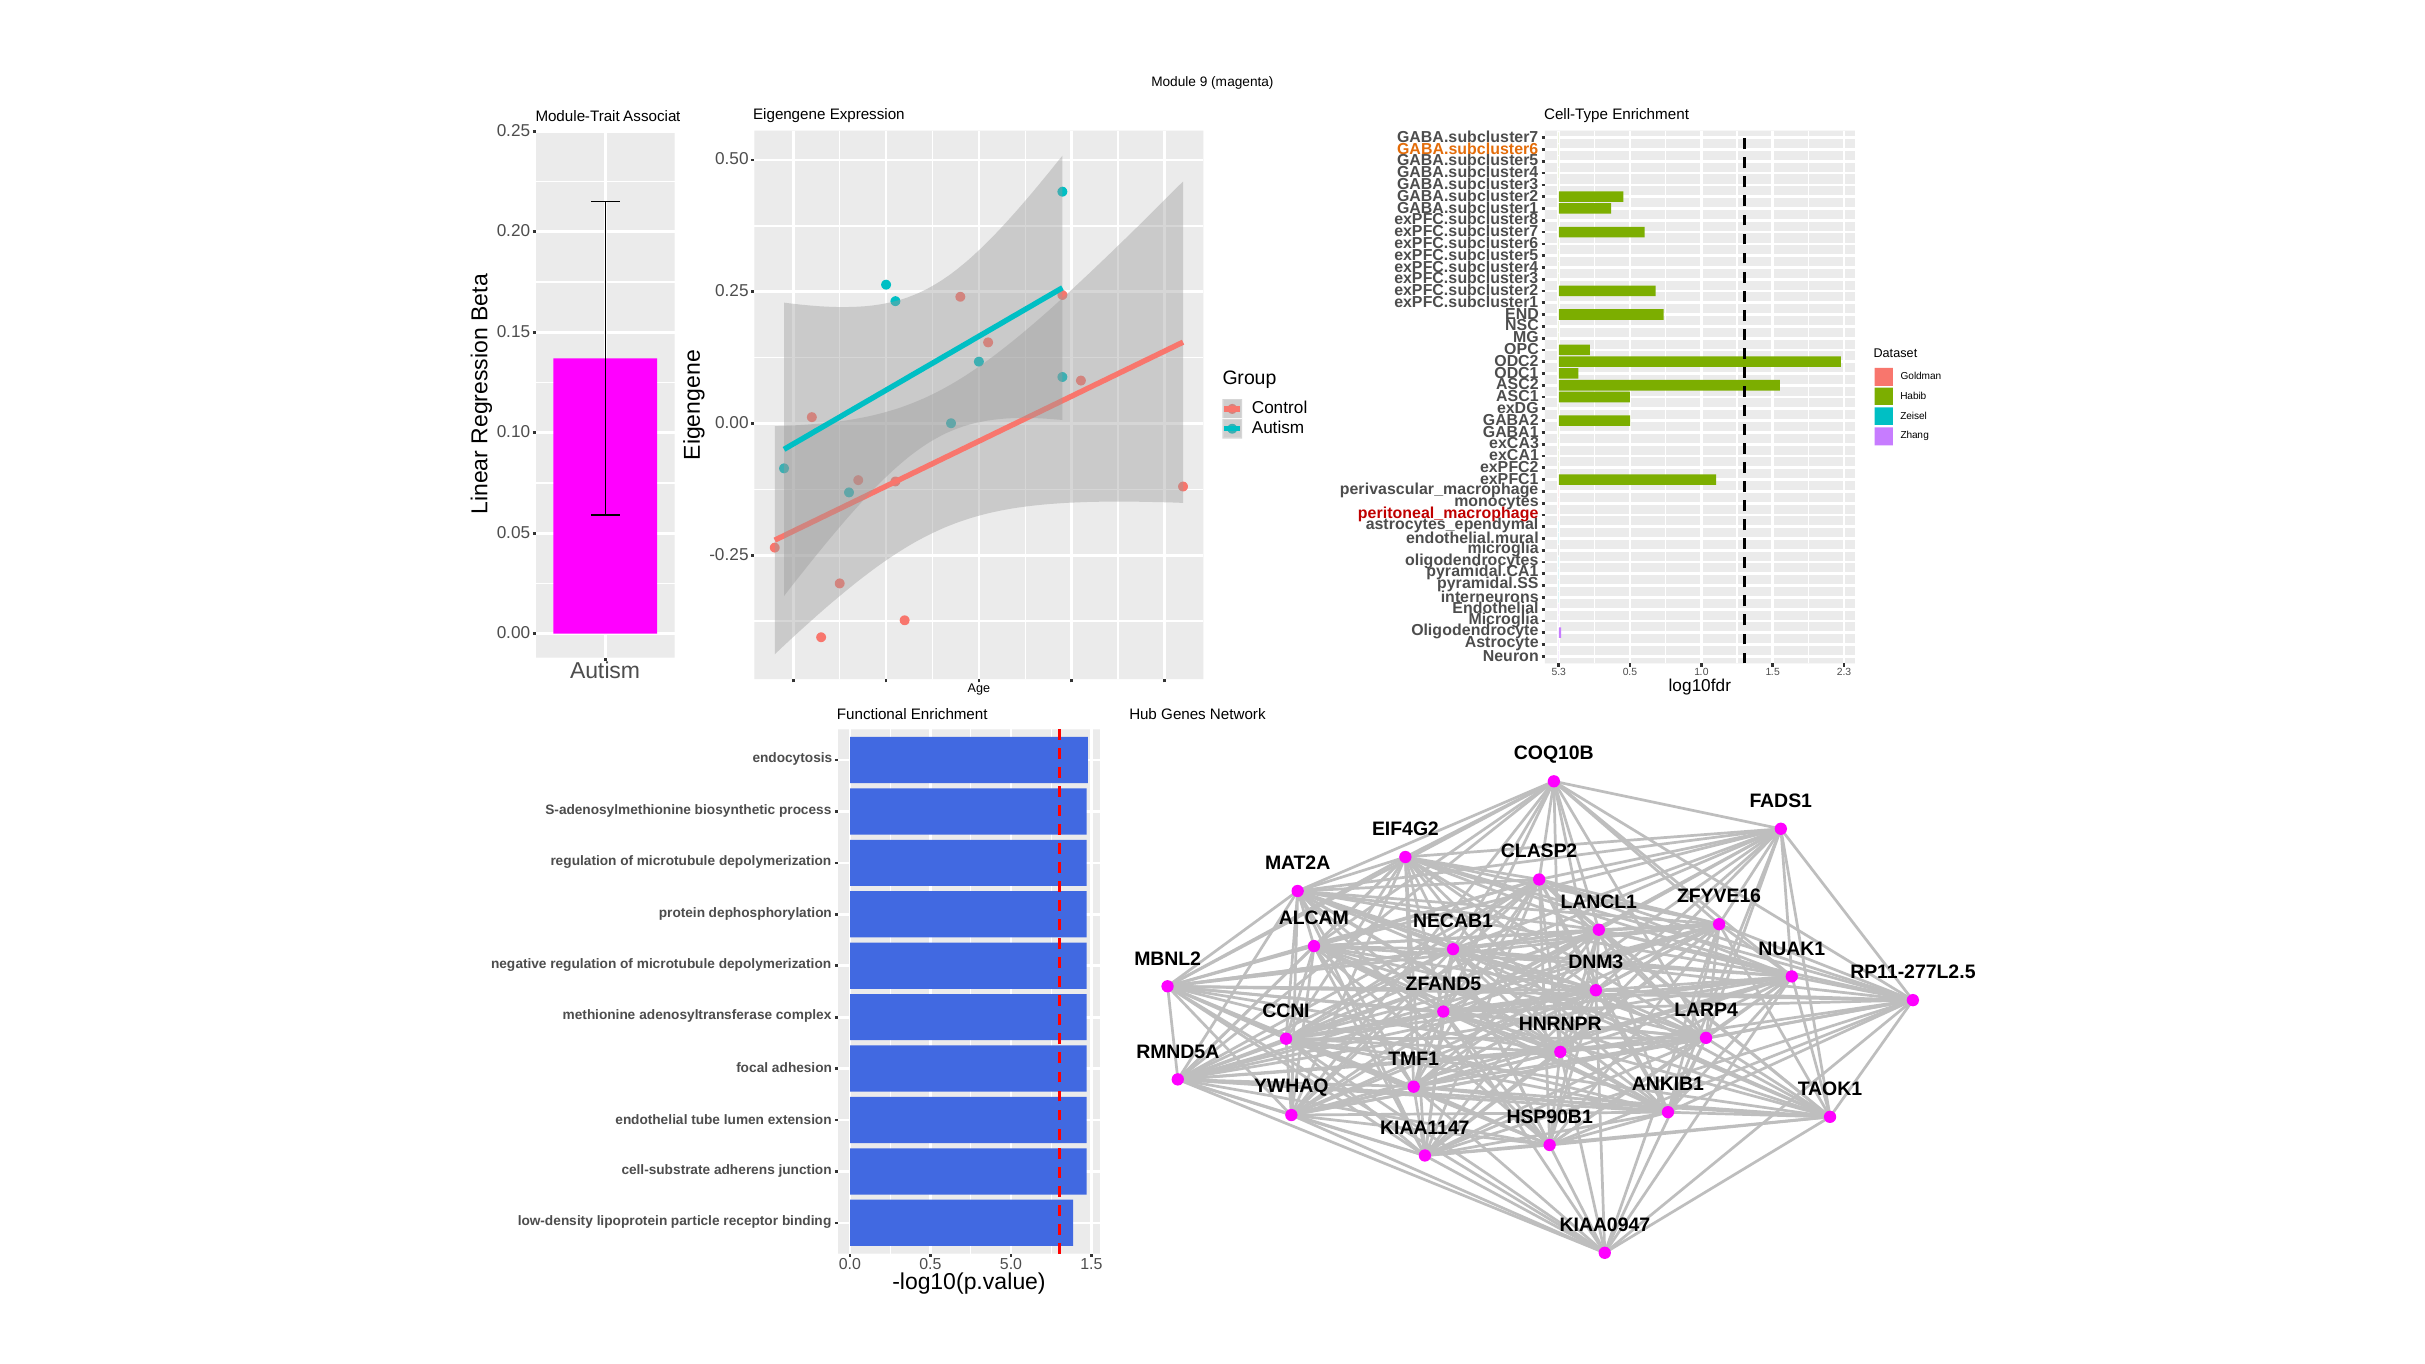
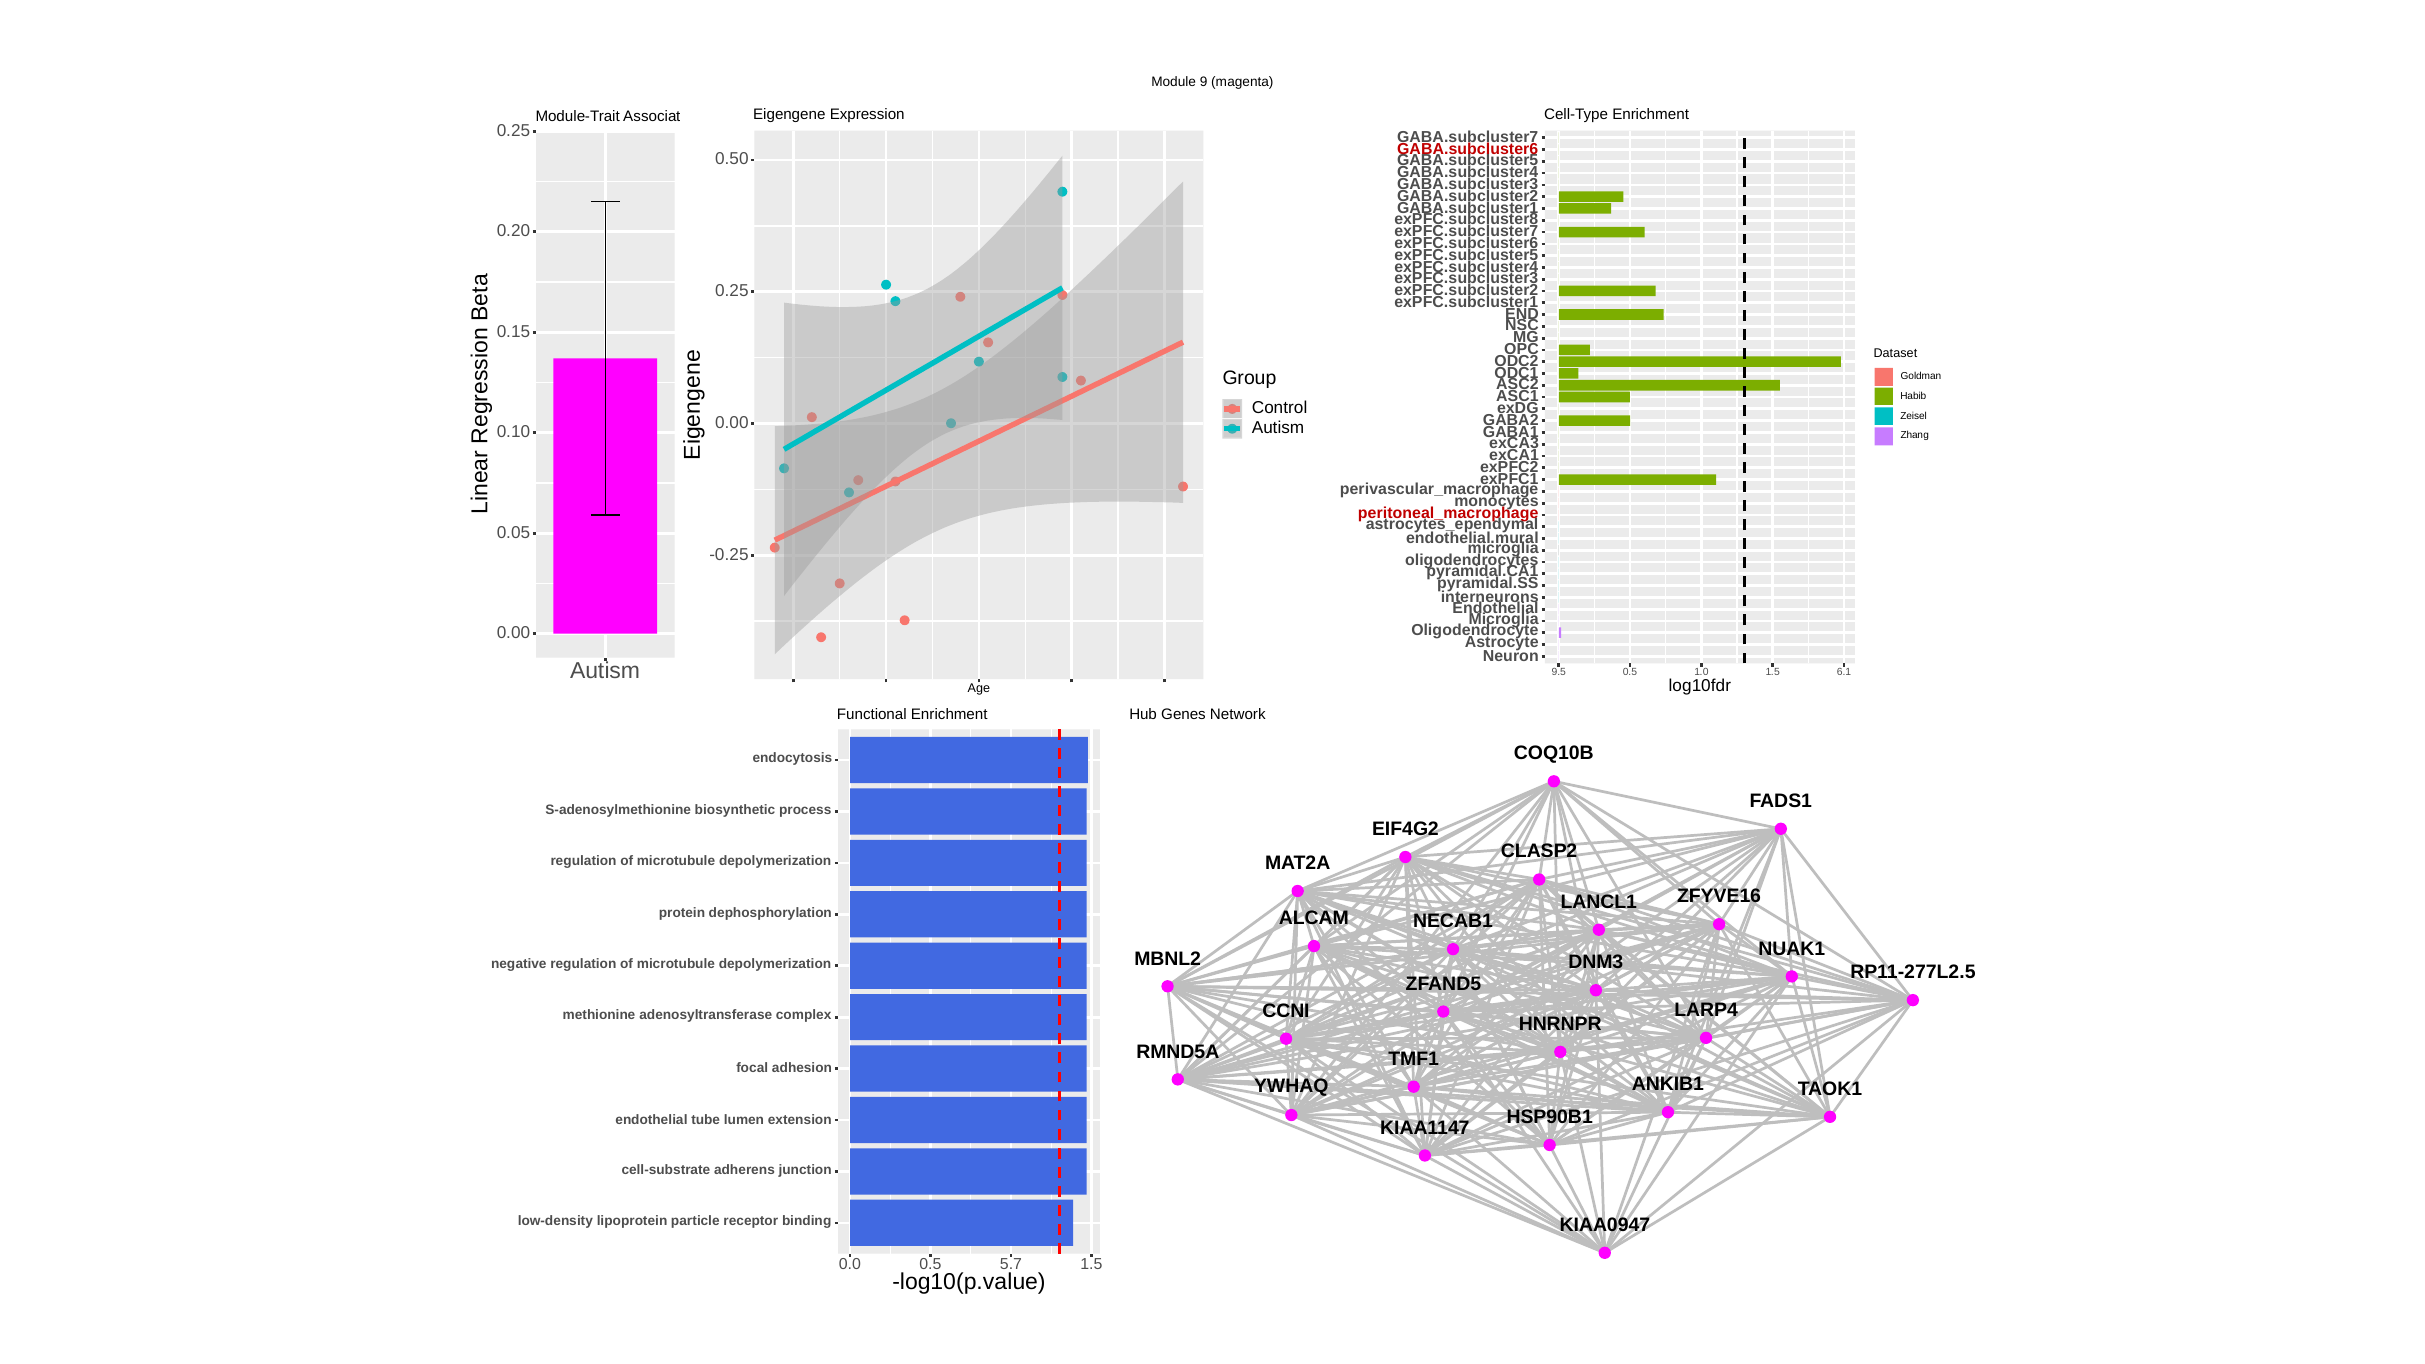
GABA.subcluster6 colour: orange -> red (1468, 149)
5.3: 5.3 -> 9.5 (1559, 672)
2.3: 2.3 -> 6.1 (1844, 672)
5.0: 5.0 -> 5.7 (1011, 1265)
